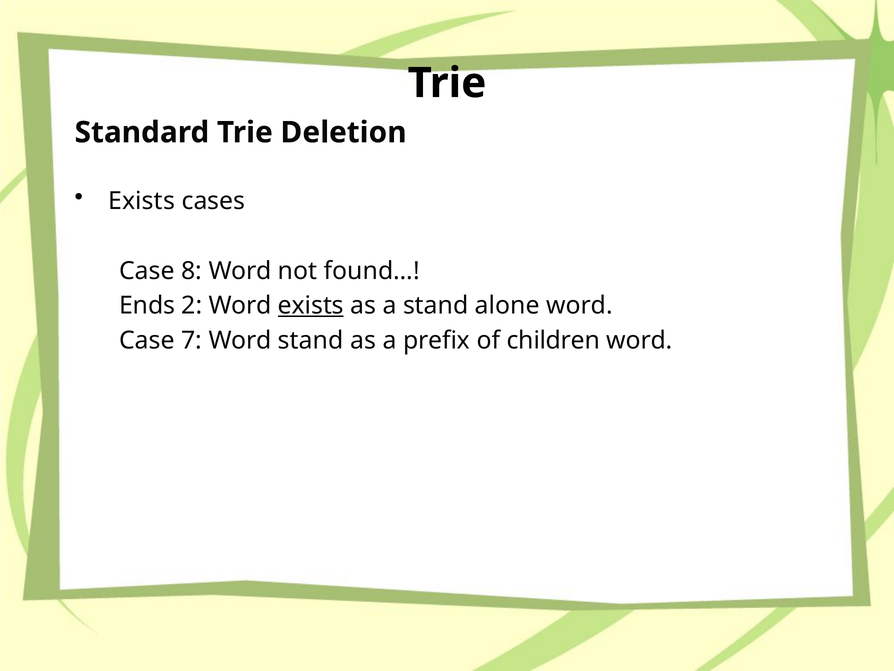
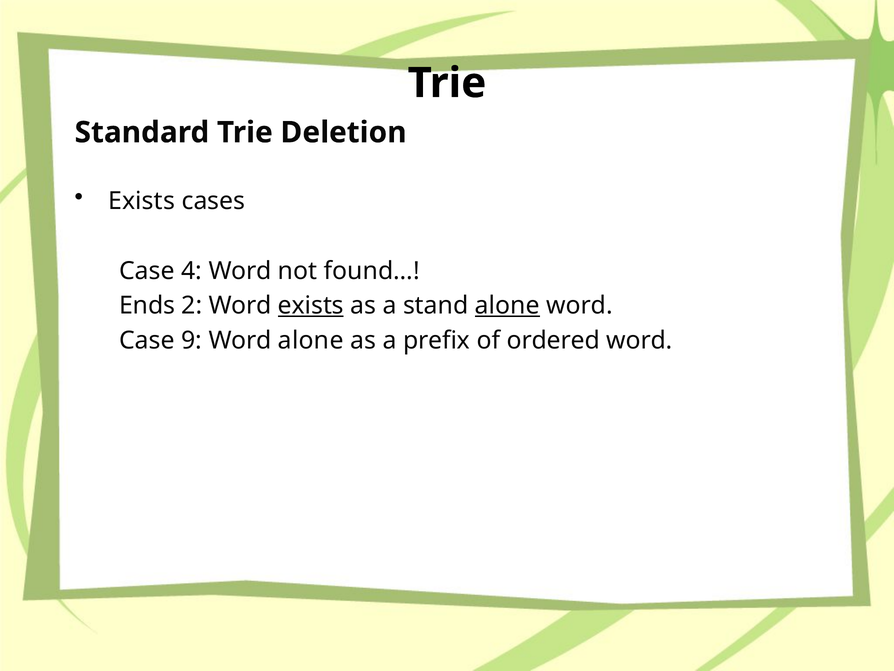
8: 8 -> 4 (192, 271)
alone underline: none -> present (507, 305)
7: 7 -> 9 (192, 340)
Word stand: stand -> alone (311, 340)
children: children -> ordered (553, 340)
